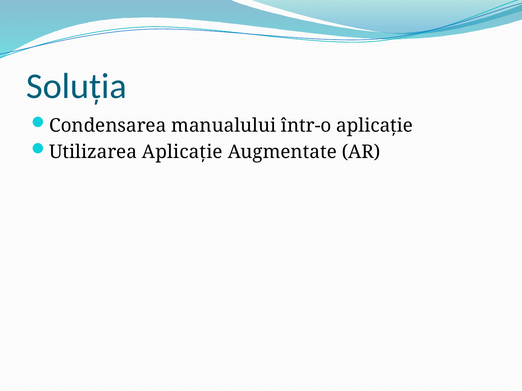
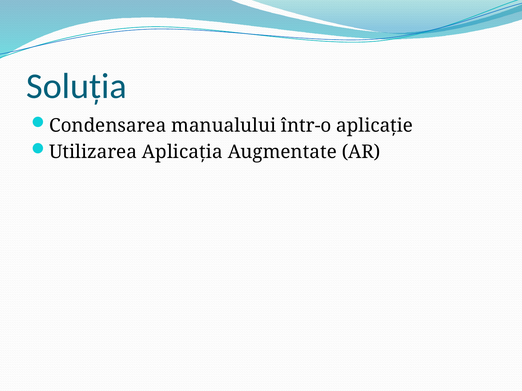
Utilizarea Aplicație: Aplicație -> Aplicația (182, 152)
